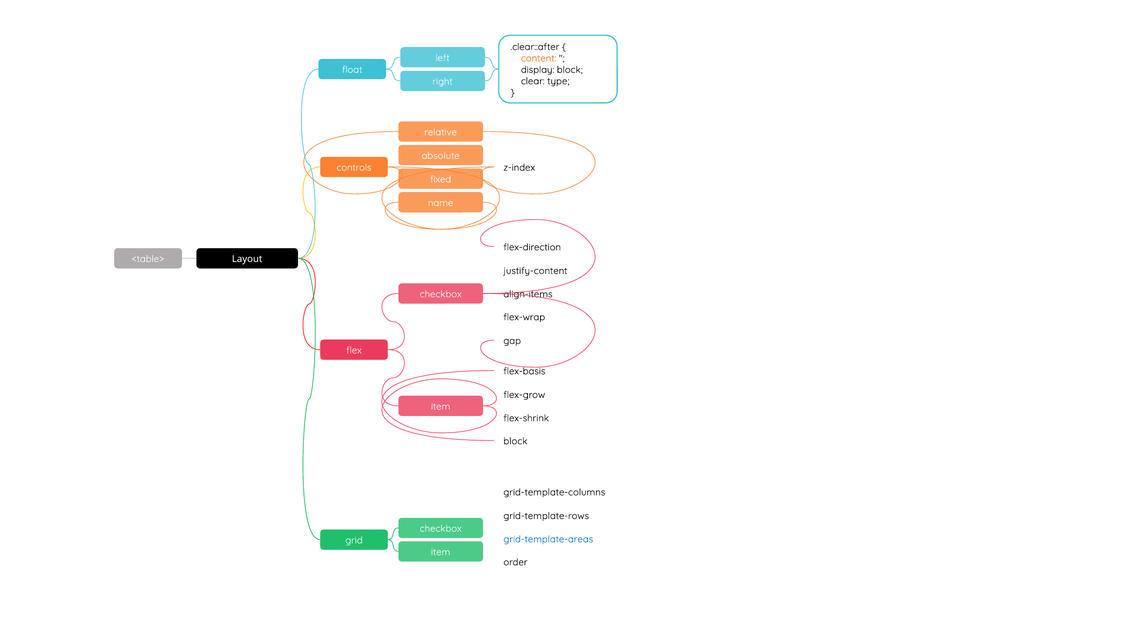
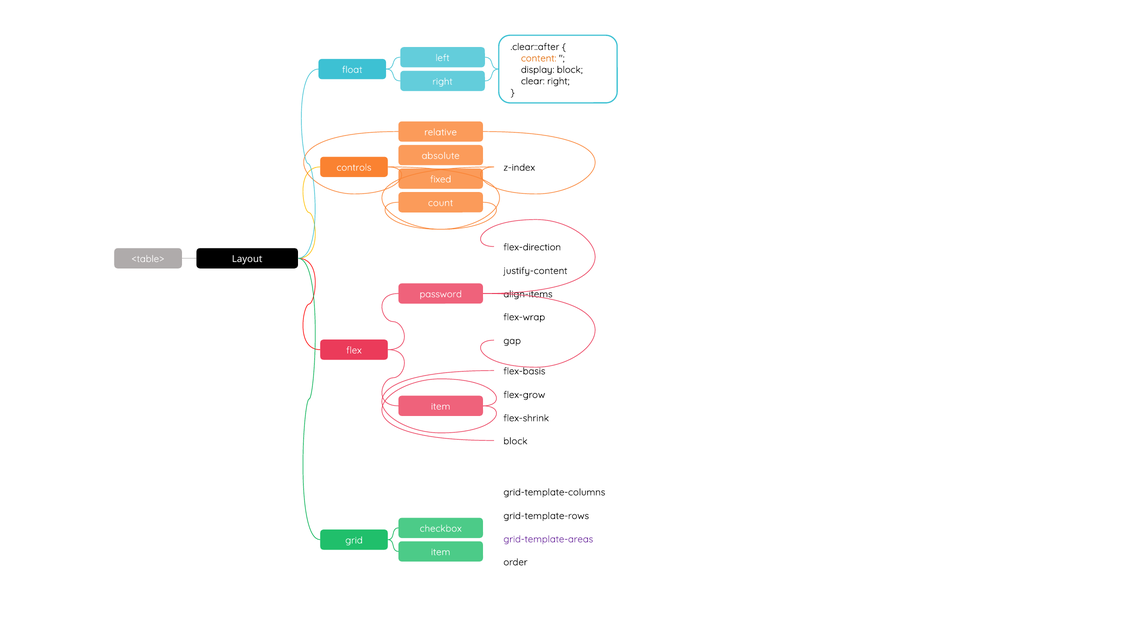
clear type: type -> right (558, 81)
name: name -> count (441, 203)
checkbox: checkbox -> password (441, 294)
grid-template-areas colour: blue -> purple (548, 540)
